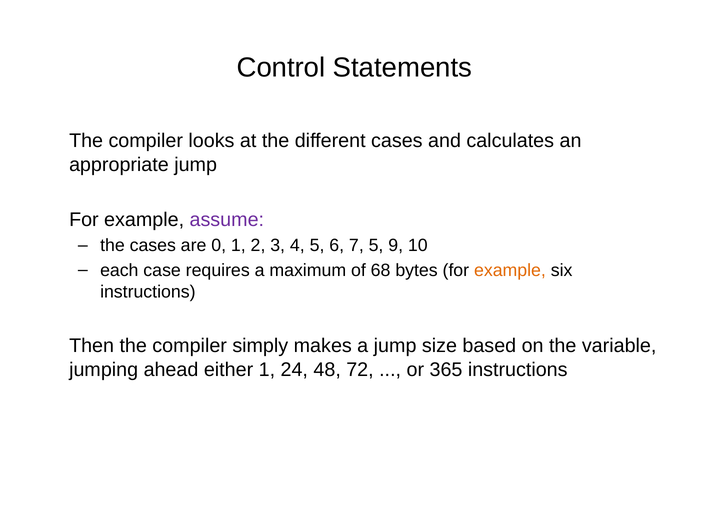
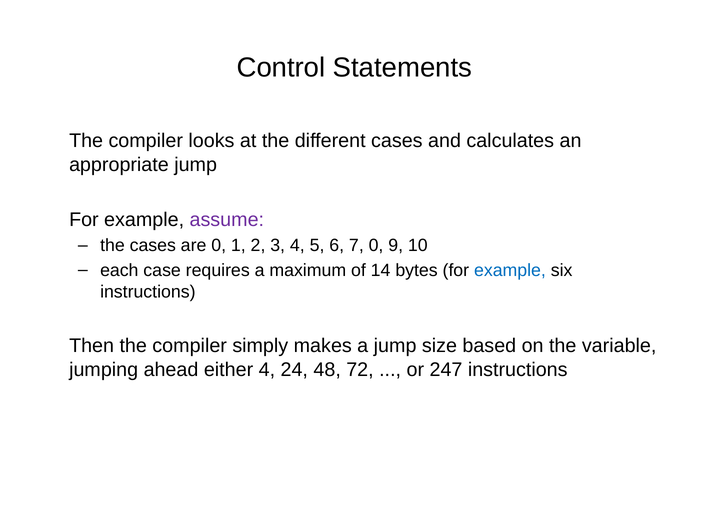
7 5: 5 -> 0 (376, 245)
68: 68 -> 14 (381, 270)
example colour: orange -> blue (510, 270)
either 1: 1 -> 4 (267, 369)
365: 365 -> 247 (446, 369)
